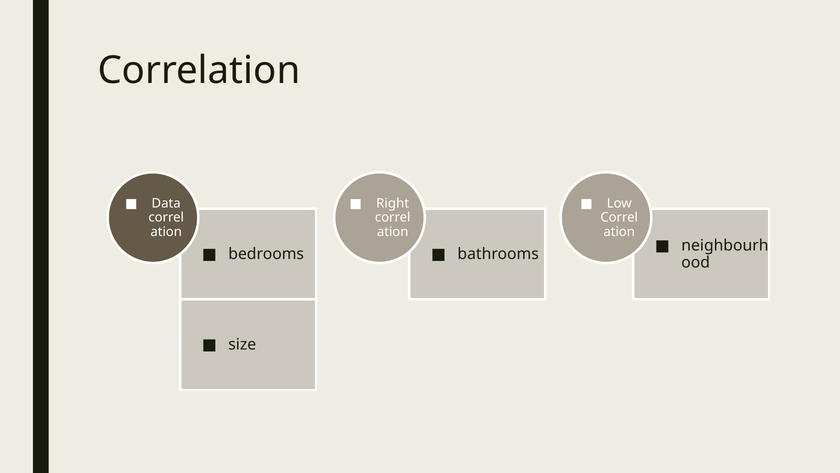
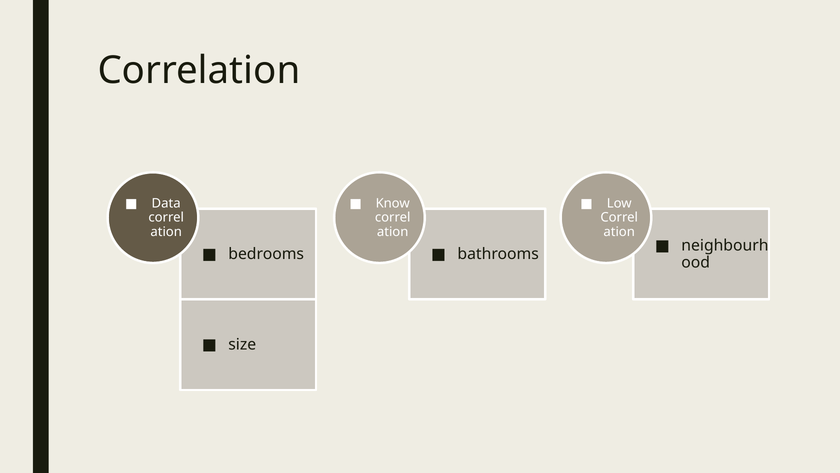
Right: Right -> Know (393, 203)
